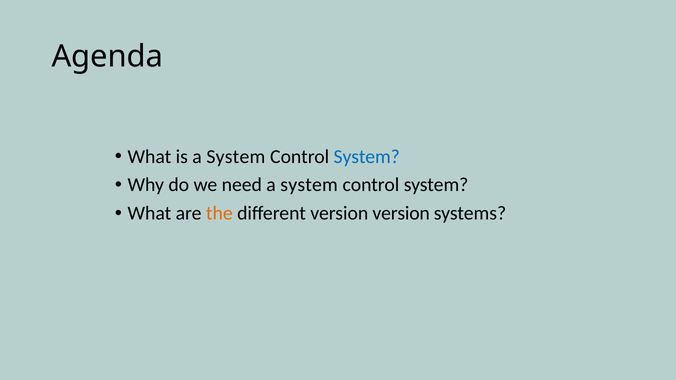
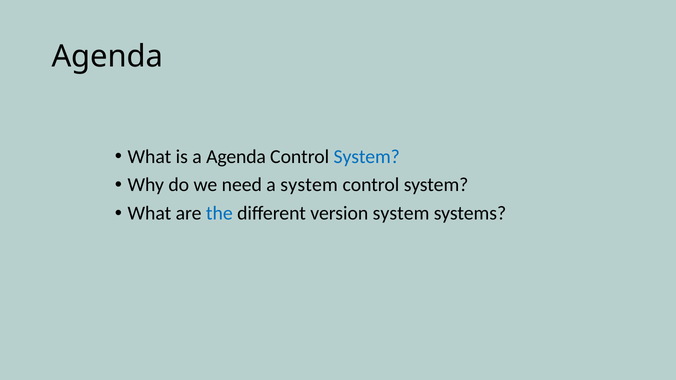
is a System: System -> Agenda (236, 157)
the colour: orange -> blue (219, 213)
version version: version -> system (401, 213)
